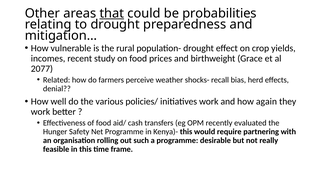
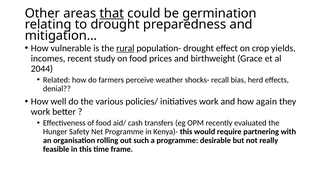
probabilities: probabilities -> germination (219, 13)
rural underline: none -> present (125, 48)
2077: 2077 -> 2044 (42, 69)
